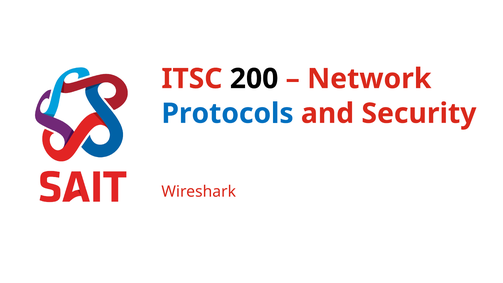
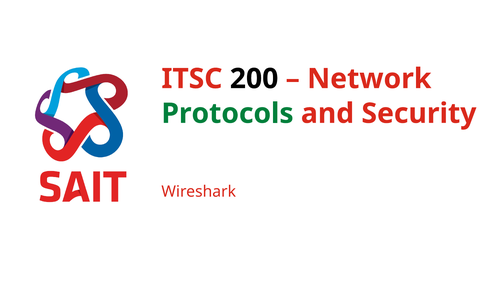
Protocols colour: blue -> green (228, 113)
